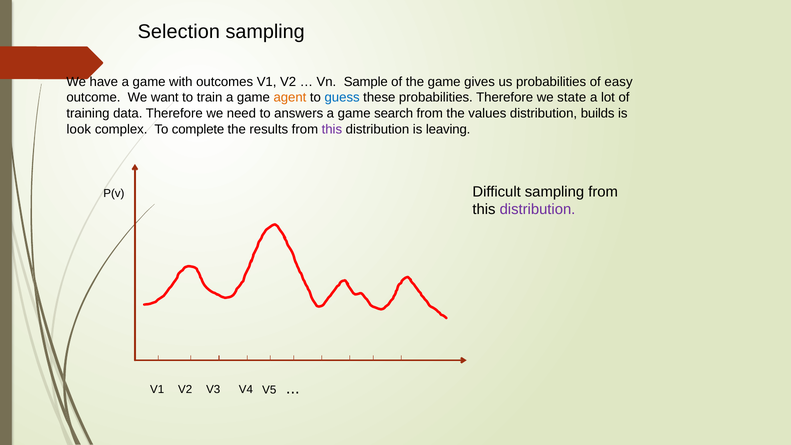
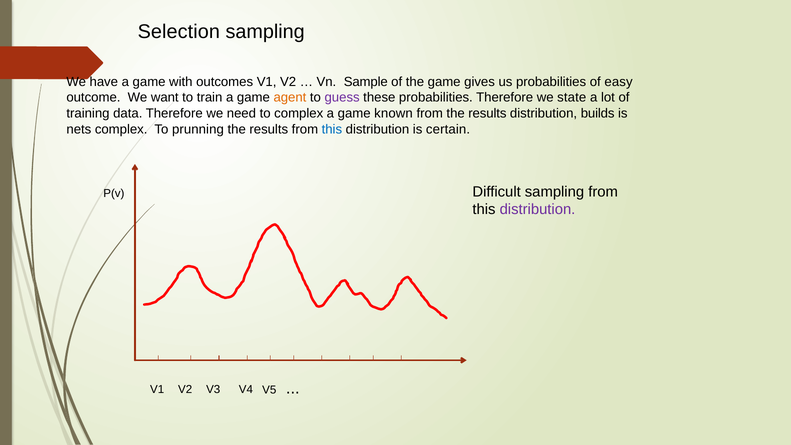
guess colour: blue -> purple (342, 98)
to answers: answers -> complex (299, 113)
search: search -> known (394, 113)
from the values: values -> results (487, 113)
look: look -> nets (79, 129)
complete: complete -> prunning (198, 129)
this colour: purple -> blue (332, 129)
leaving: leaving -> certain (448, 129)
